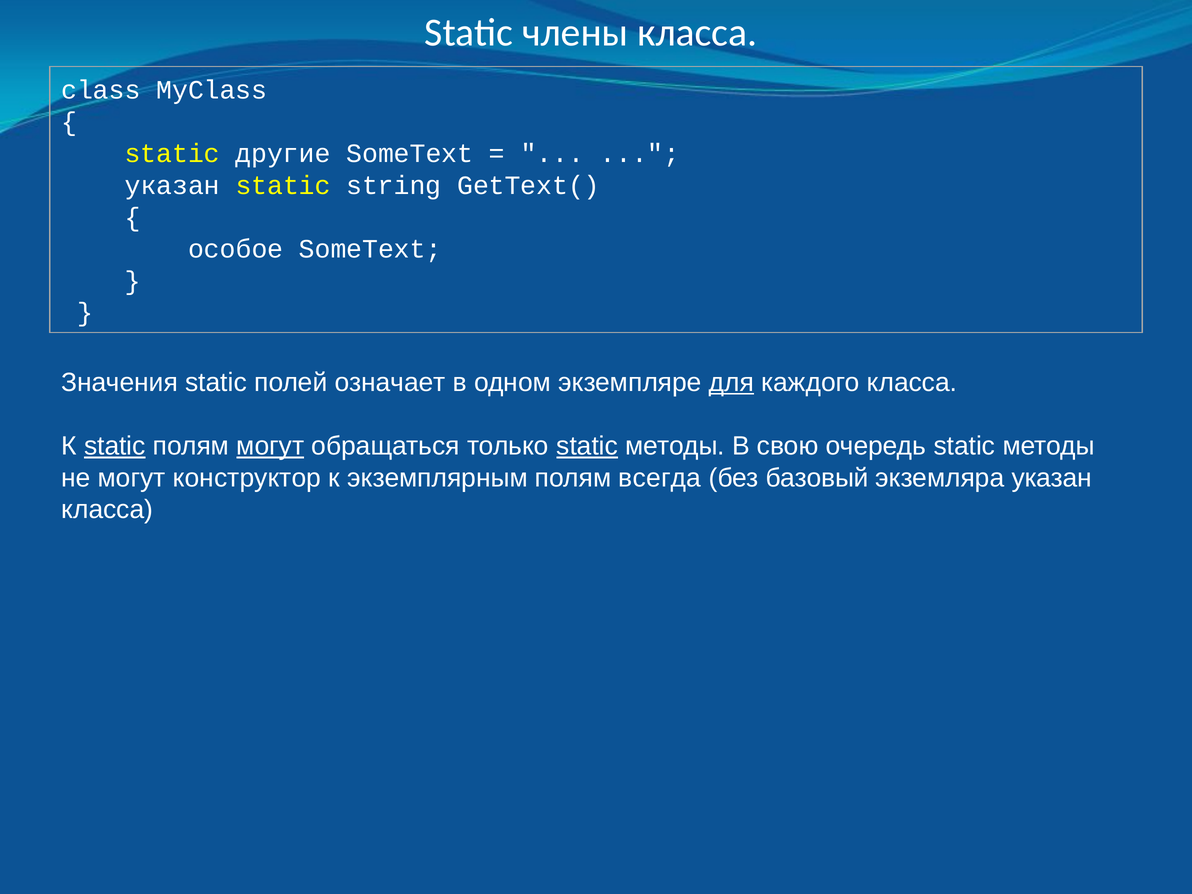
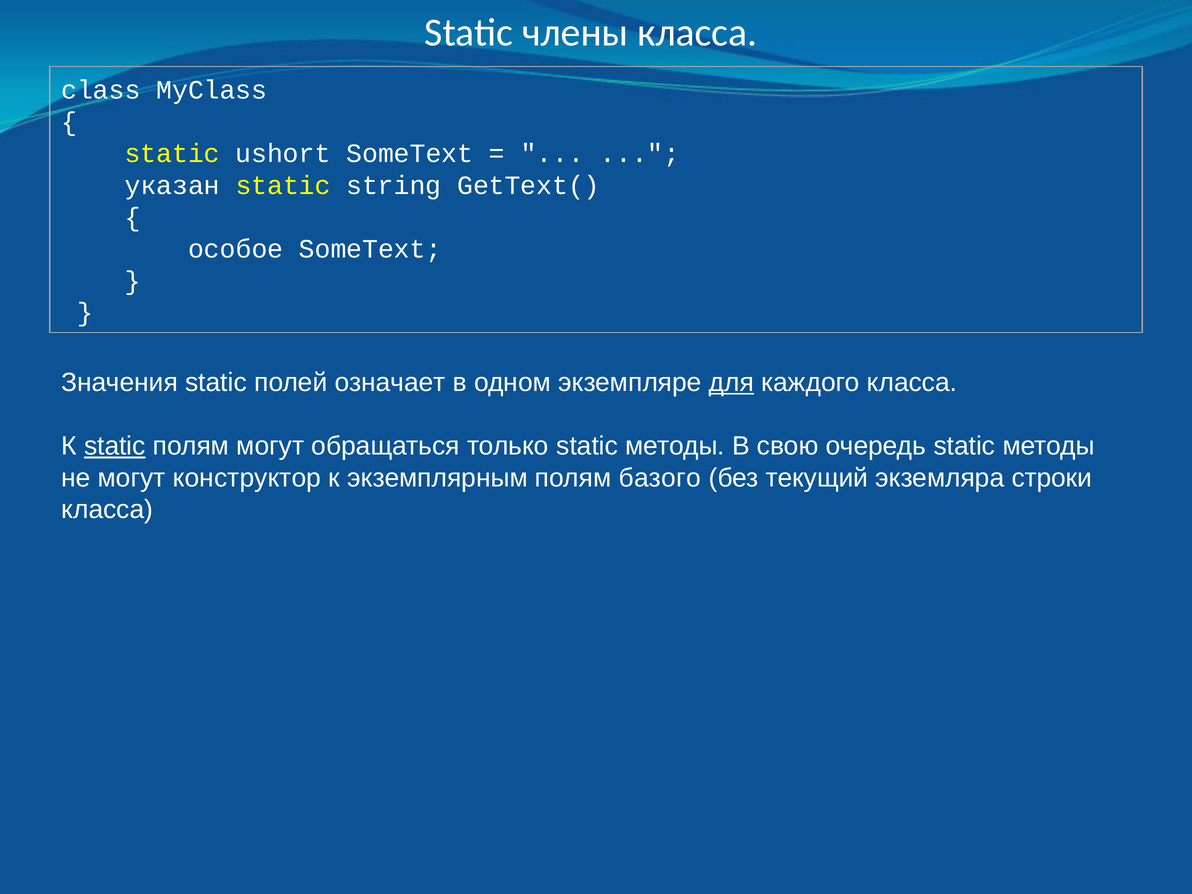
другие: другие -> ushort (283, 154)
могут underline: present -> none (270, 446)
static underline: present -> none (587, 446)
всегда: всегда -> базого (660, 478)
базовый: базовый -> текущий (817, 478)
экземляра указан: указан -> строки (1052, 478)
